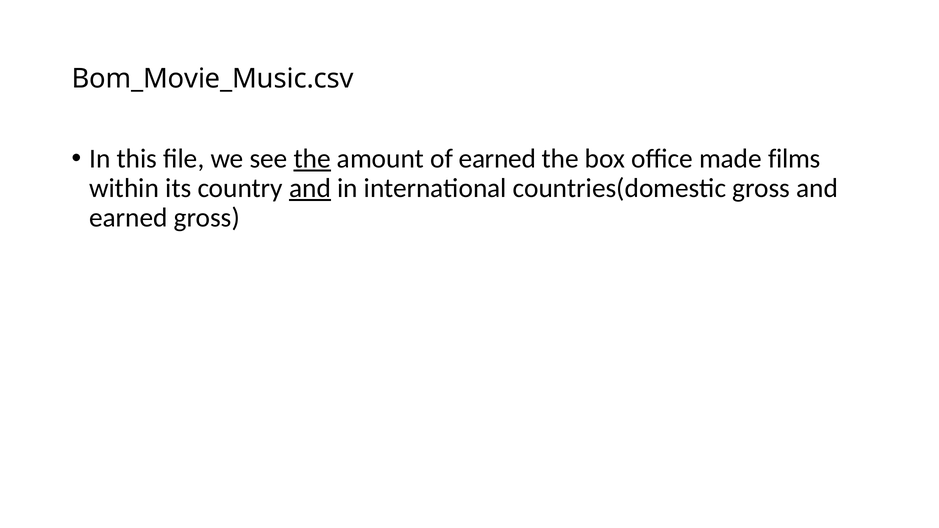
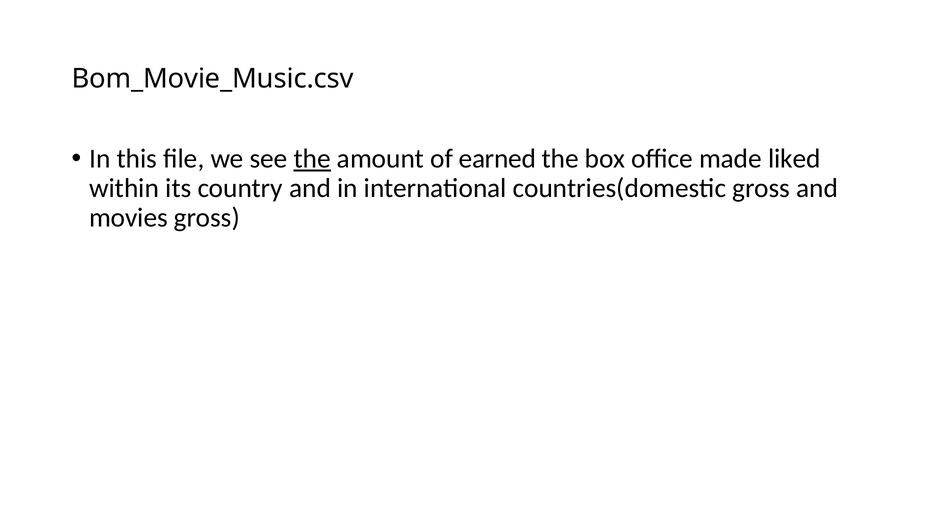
films: films -> liked (794, 159)
and underline: present -> none (310, 188)
earned: earned -> movies (128, 218)
